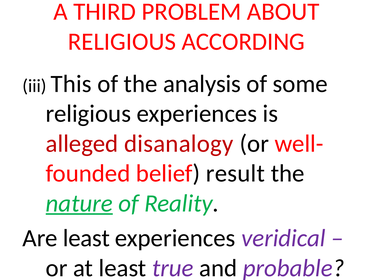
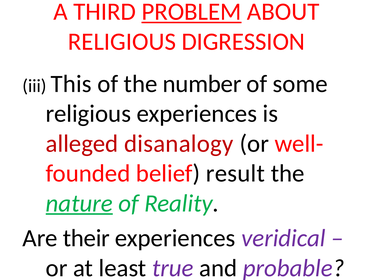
PROBLEM underline: none -> present (191, 12)
ACCORDING: ACCORDING -> DIGRESSION (243, 42)
analysis: analysis -> number (202, 84)
Are least: least -> their (86, 238)
